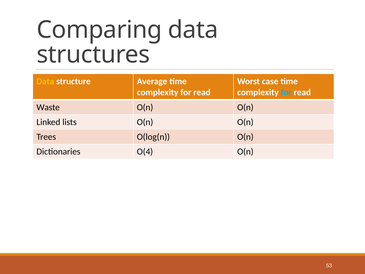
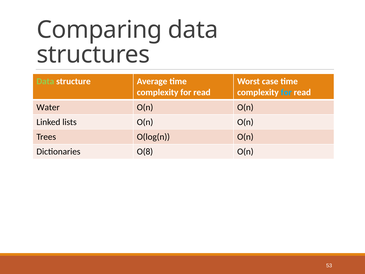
Data colour: yellow -> light green (45, 81)
Waste: Waste -> Water (48, 107)
O(4: O(4 -> O(8 (145, 152)
